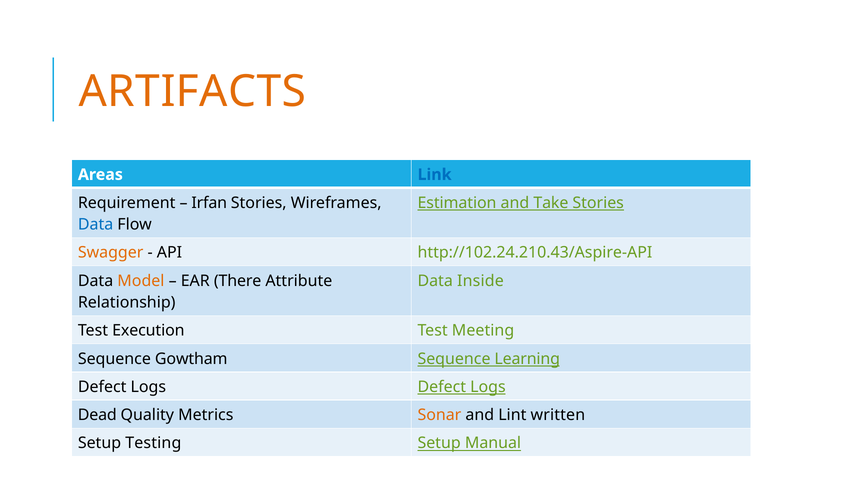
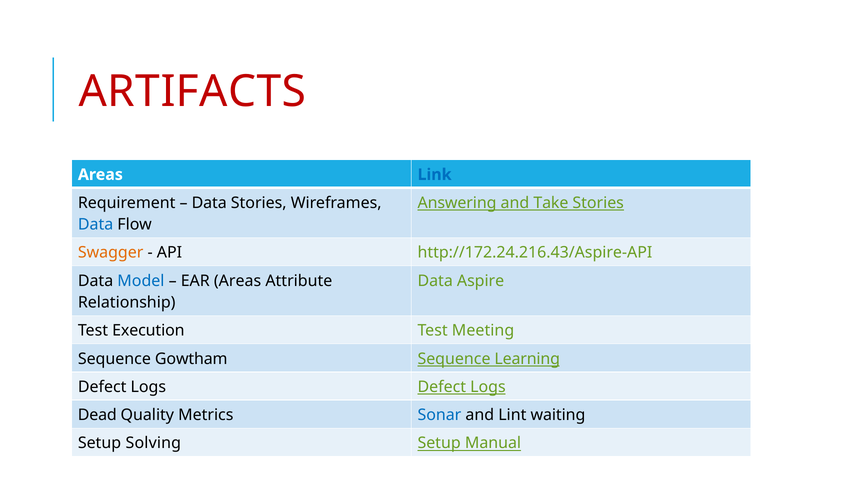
ARTIFACTS colour: orange -> red (192, 91)
Irfan: Irfan -> Data (209, 203)
Estimation: Estimation -> Answering (457, 203)
http://102.24.210.43/Aspire-API: http://102.24.210.43/Aspire-API -> http://172.24.216.43/Aspire-API (535, 253)
Model colour: orange -> blue (141, 281)
EAR There: There -> Areas (238, 281)
Inside: Inside -> Aspire (481, 281)
Sonar colour: orange -> blue (439, 415)
written: written -> waiting (558, 415)
Testing: Testing -> Solving (153, 443)
